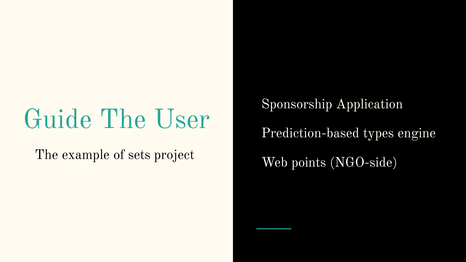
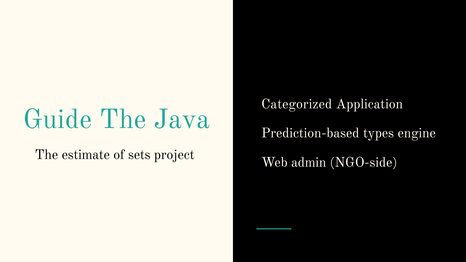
Sponsorship: Sponsorship -> Categorized (297, 104)
User: User -> Java (182, 119)
example: example -> estimate (86, 155)
points: points -> admin (309, 162)
